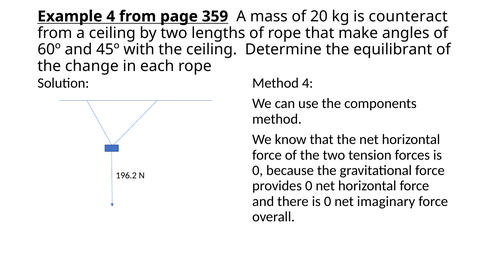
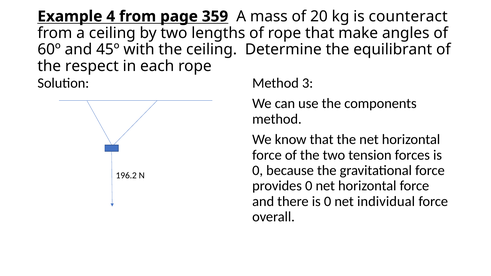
change: change -> respect (92, 66)
Method 4: 4 -> 3 (308, 83)
imaginary: imaginary -> individual (386, 202)
